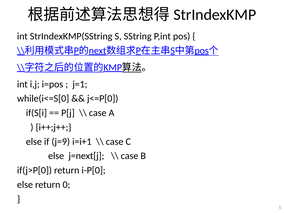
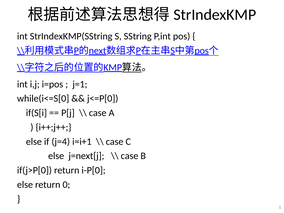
j=9: j=9 -> j=4 (61, 142)
